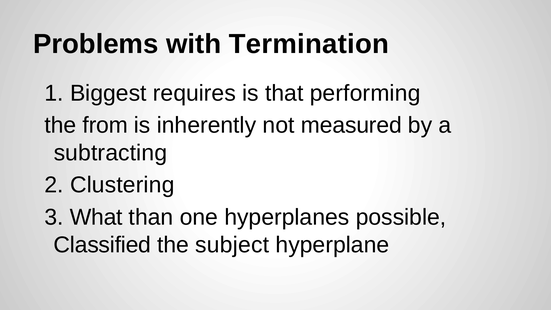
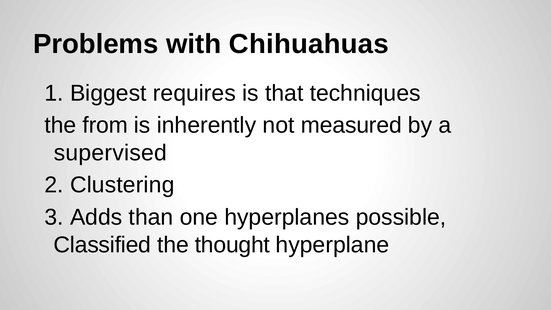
Termination: Termination -> Chihuahuas (309, 44)
performing: performing -> techniques (365, 93)
subtracting: subtracting -> supervised (110, 153)
What: What -> Adds (96, 217)
subject: subject -> thought (232, 245)
